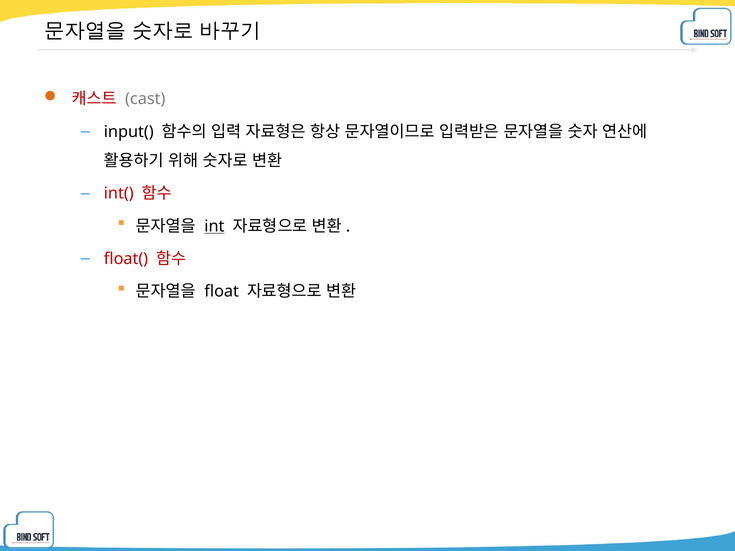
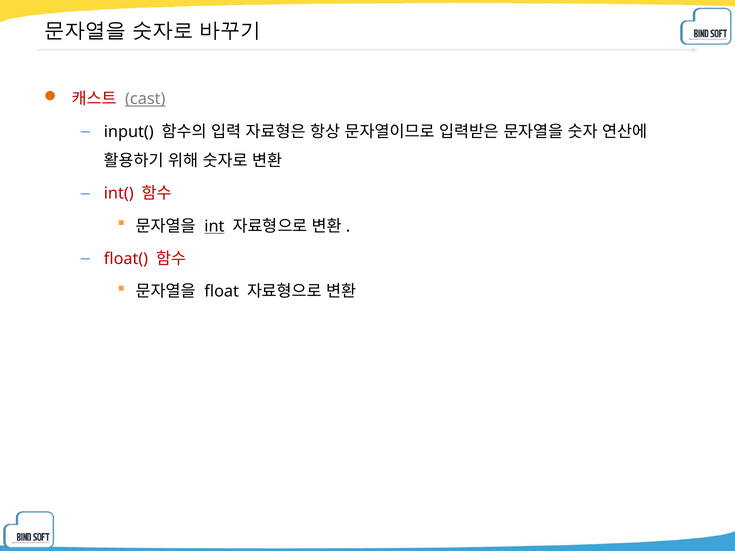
cast underline: none -> present (145, 99)
